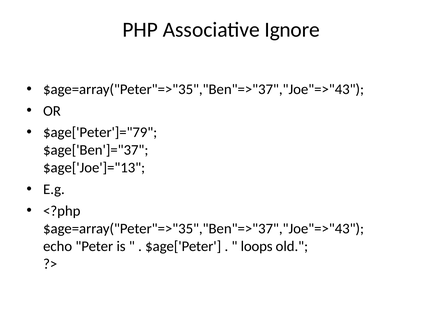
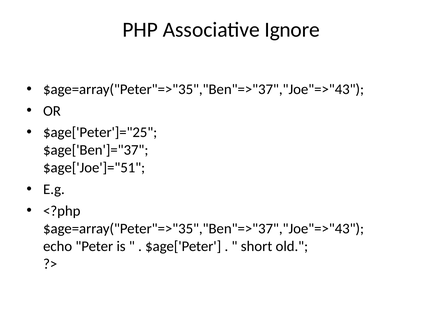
$age['Peter']="79: $age['Peter']="79 -> $age['Peter']="25 (100, 133)
$age['Joe']="13: $age['Joe']="13 -> $age['Joe']="51 (94, 168)
loops: loops -> short (257, 247)
